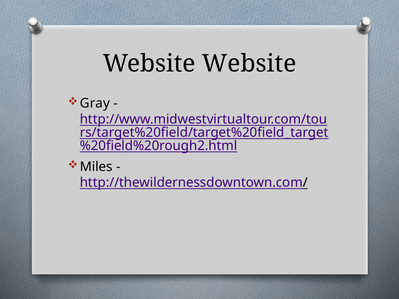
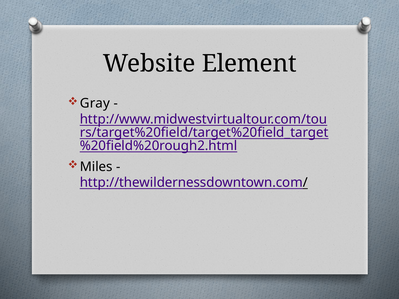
Website Website: Website -> Element (249, 64)
